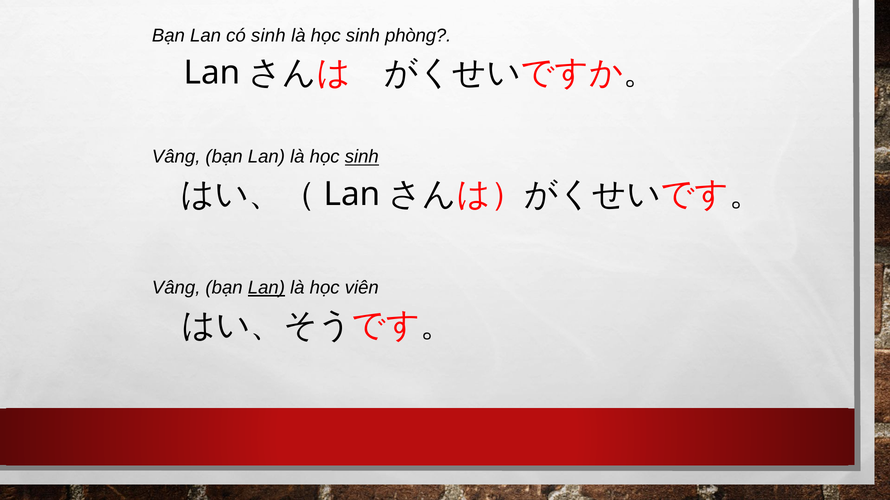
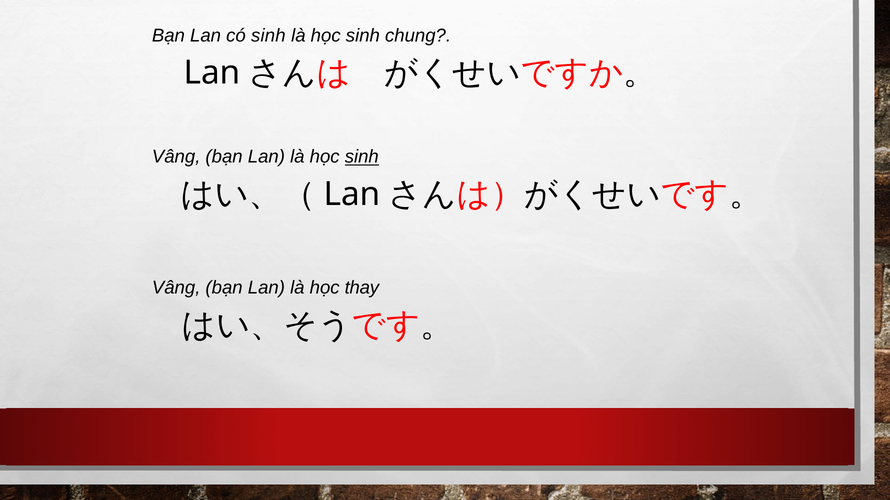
phòng: phòng -> chung (418, 36)
Lan underline: present -> none (266, 288)
viên: viên -> thay (362, 288)
